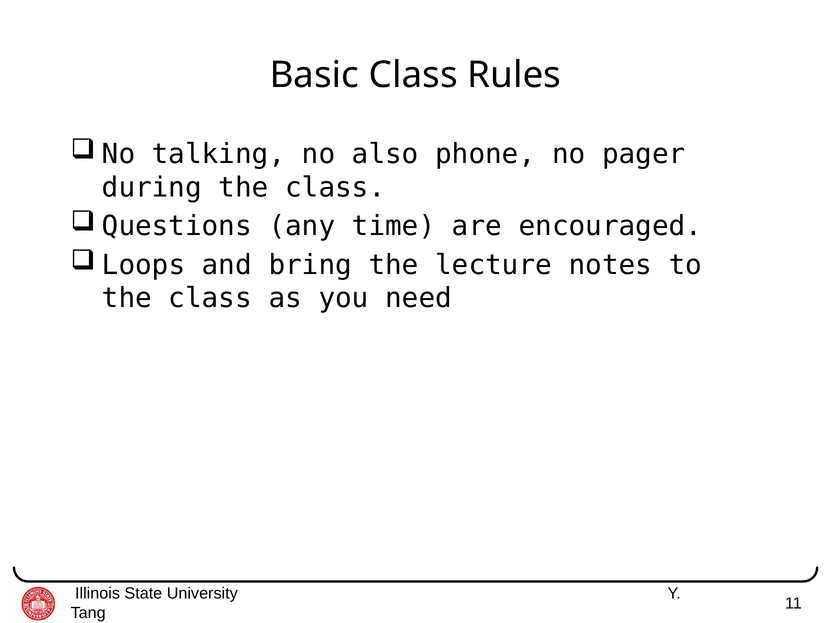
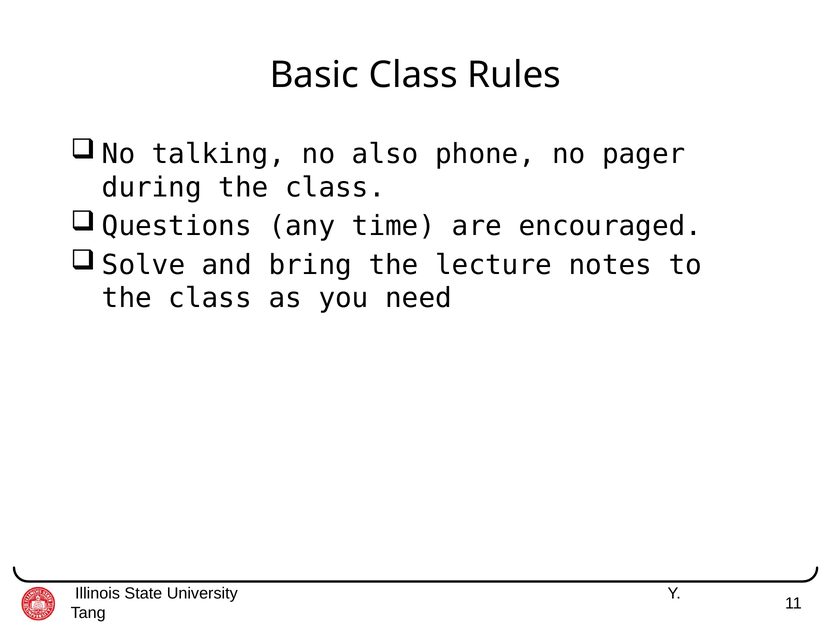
Loops: Loops -> Solve (144, 265)
